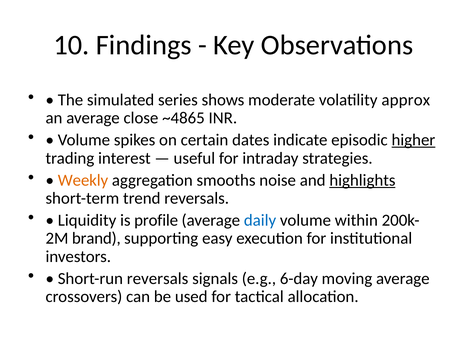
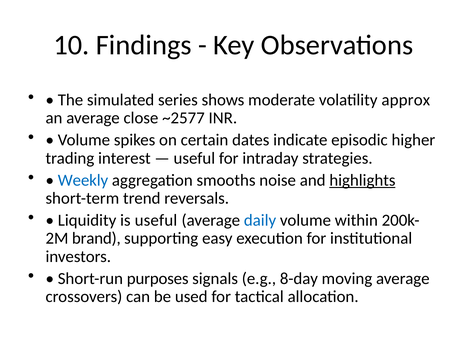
~4865: ~4865 -> ~2577 (183, 118)
higher underline: present -> none (413, 140)
Weekly colour: orange -> blue (83, 180)
is profile: profile -> useful (156, 220)
Short-run reversals: reversals -> purposes (158, 279)
6-day: 6-day -> 8-day (299, 279)
